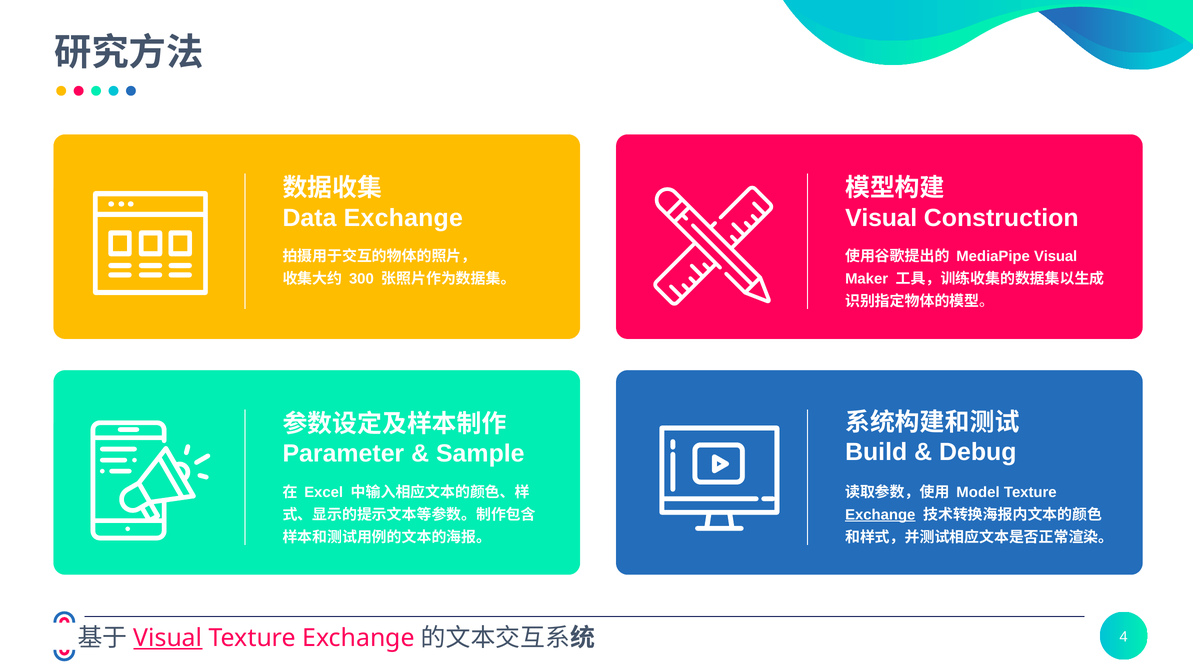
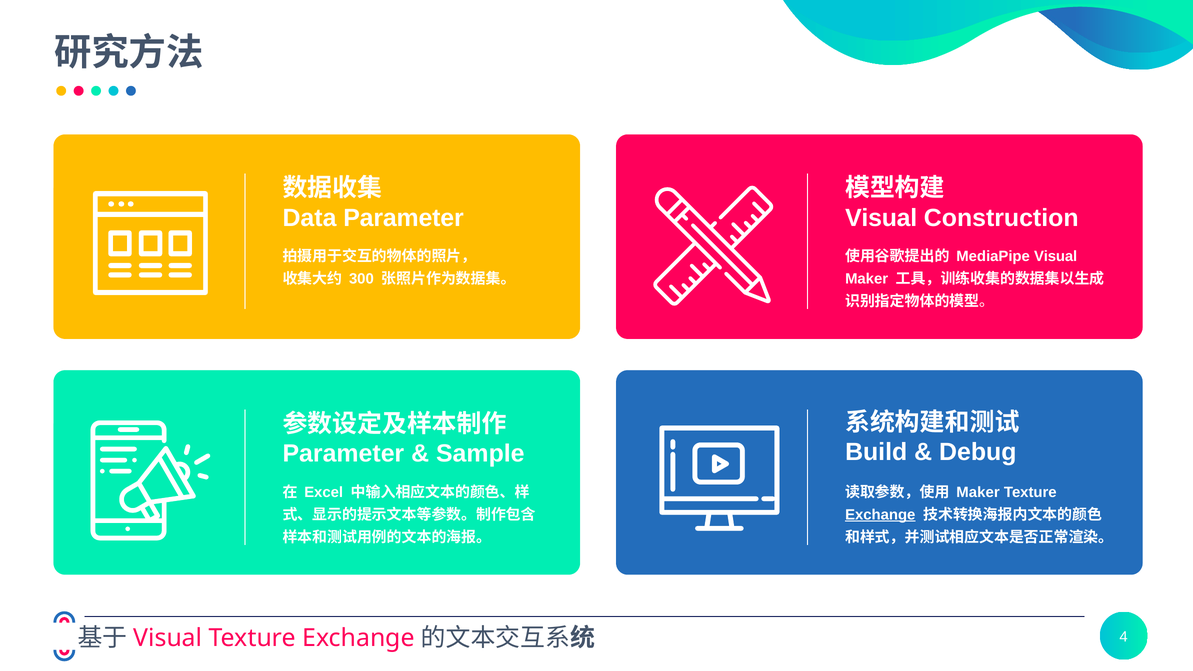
Data Exchange: Exchange -> Parameter (404, 218)
Model: Model -> Maker (978, 492)
Visual underline: present -> none (168, 638)
